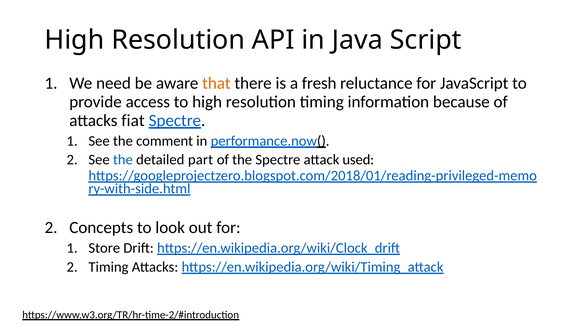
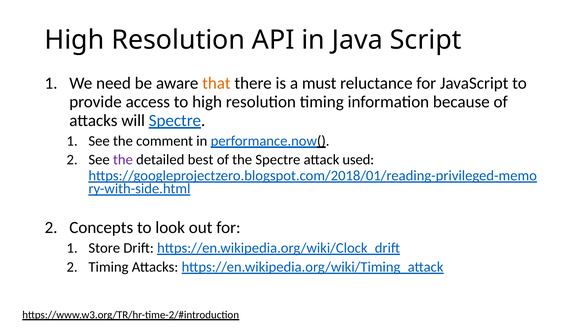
fresh: fresh -> must (319, 83)
fiat: fiat -> will (133, 120)
the colour: blue -> purple (123, 160)
part: part -> best (201, 160)
